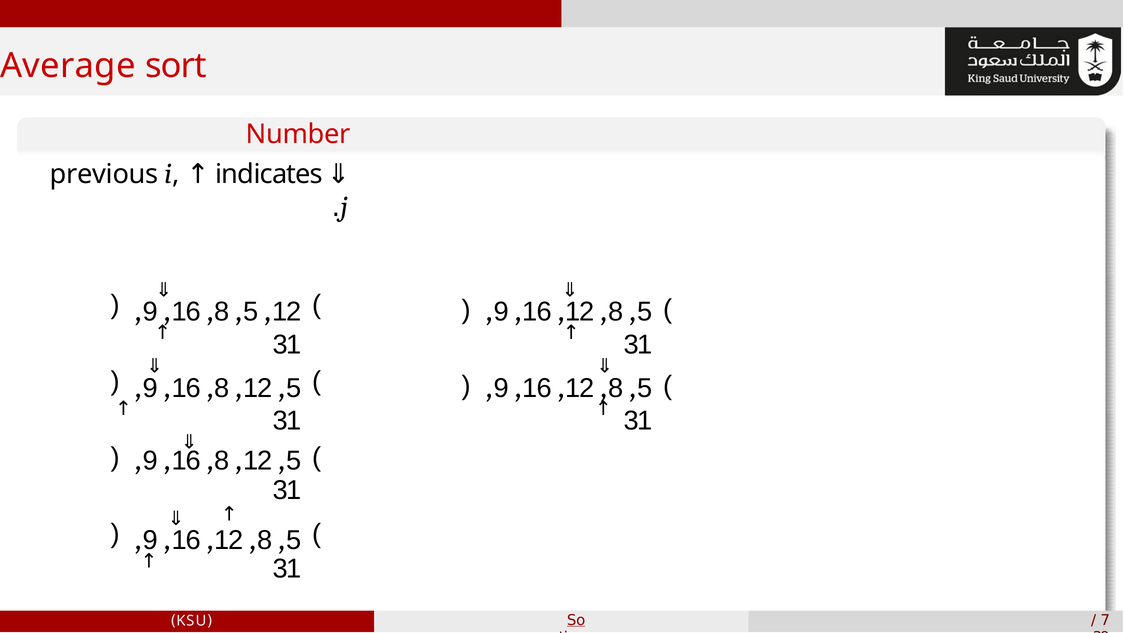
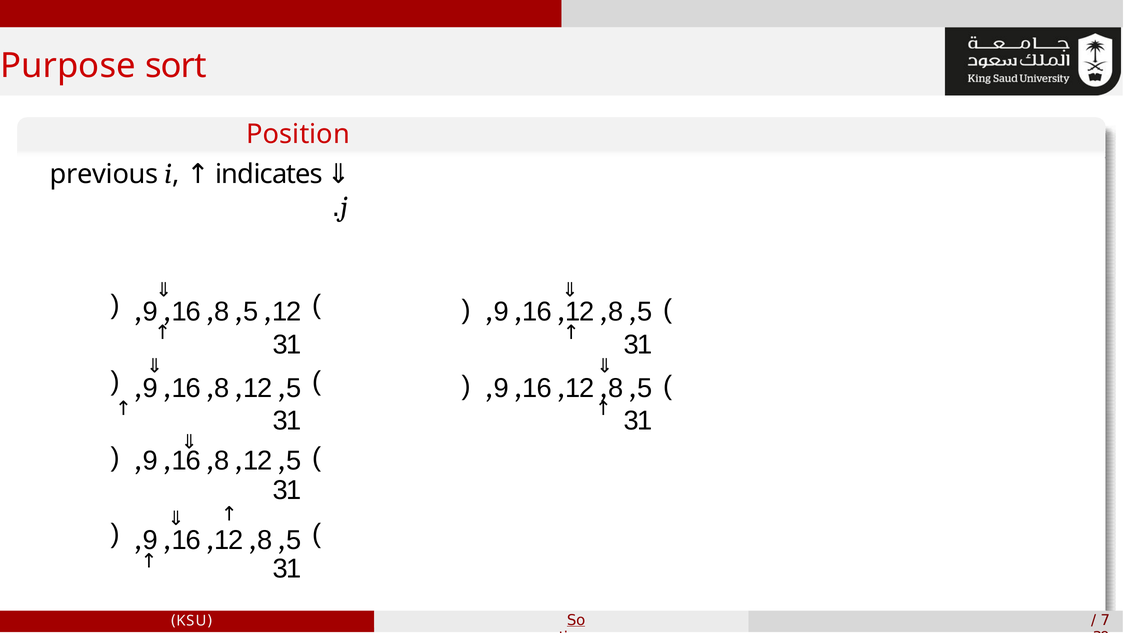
Average: Average -> Purpose (68, 66)
Number: Number -> Position (298, 134)
